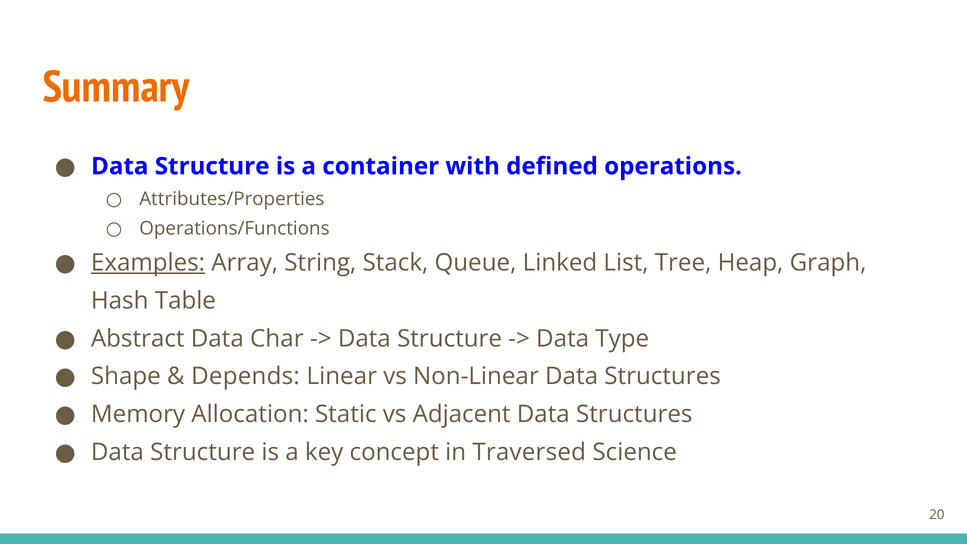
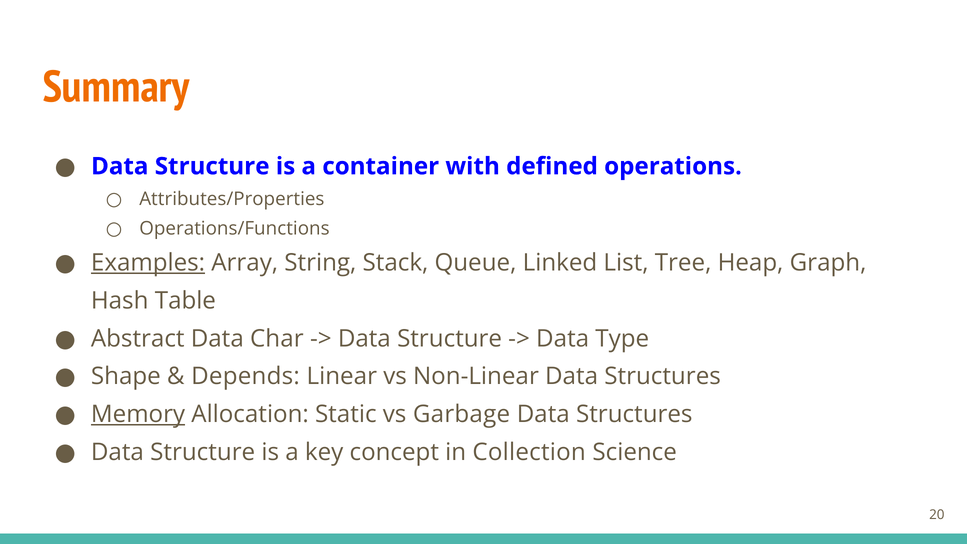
Memory underline: none -> present (138, 414)
Adjacent: Adjacent -> Garbage (461, 414)
Traversed: Traversed -> Collection (529, 452)
